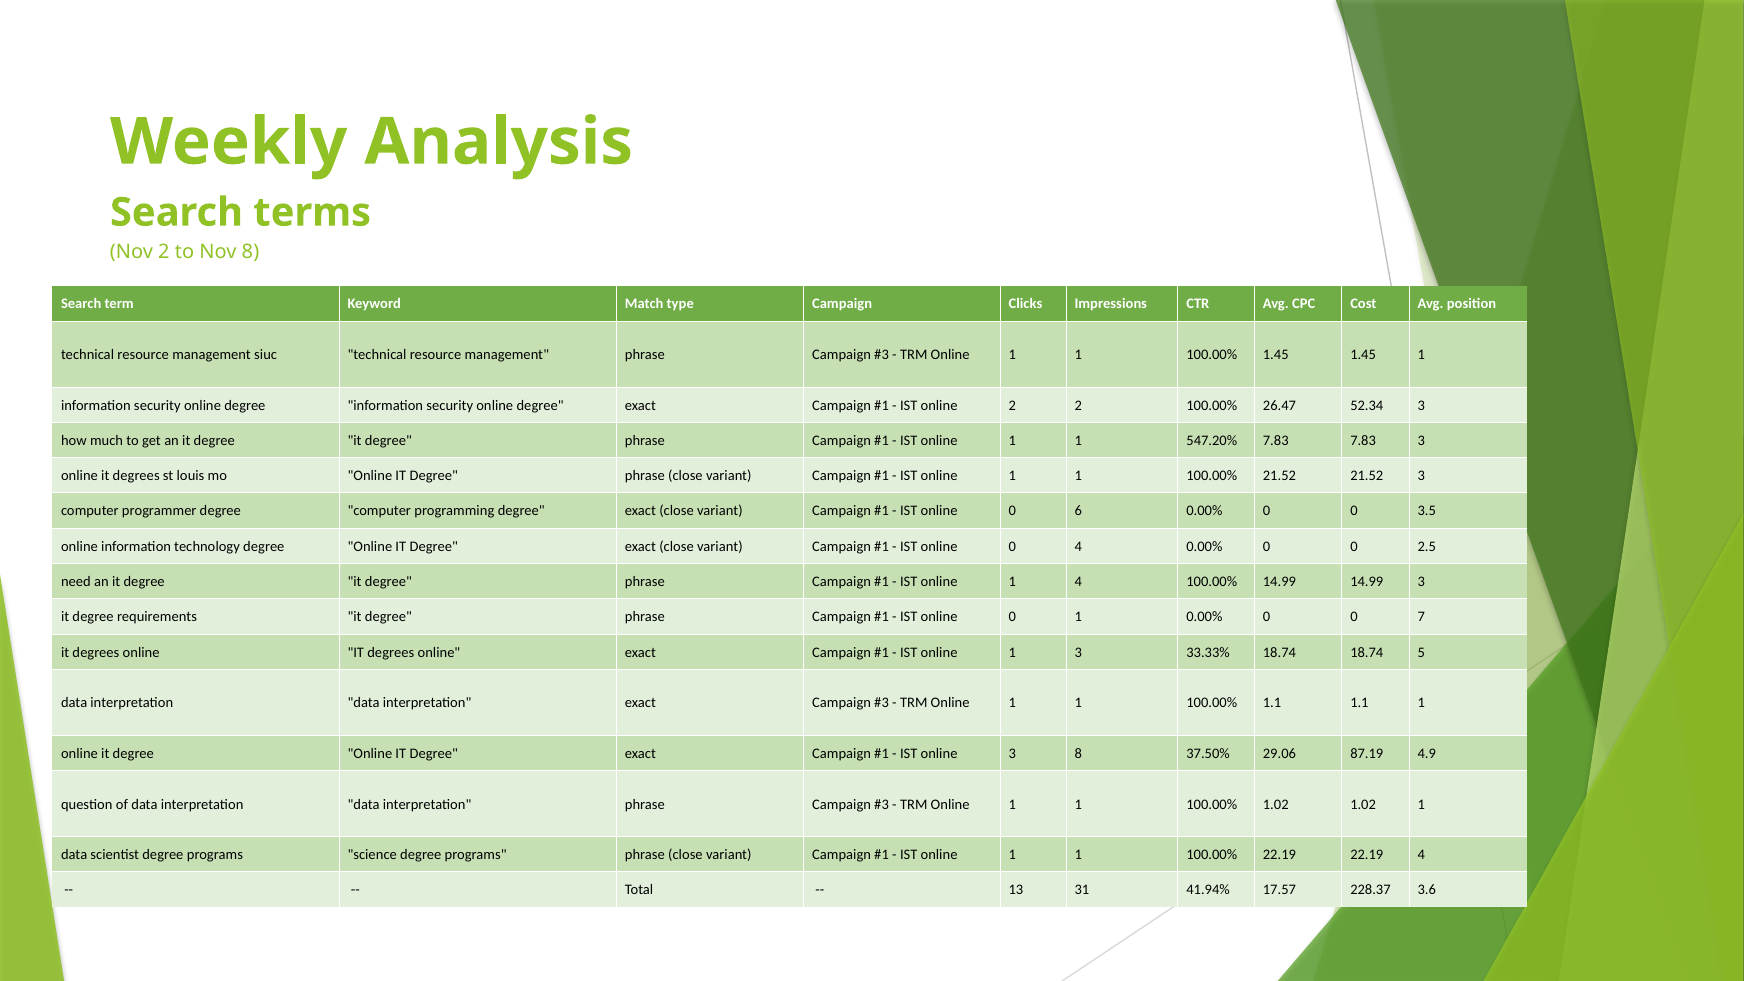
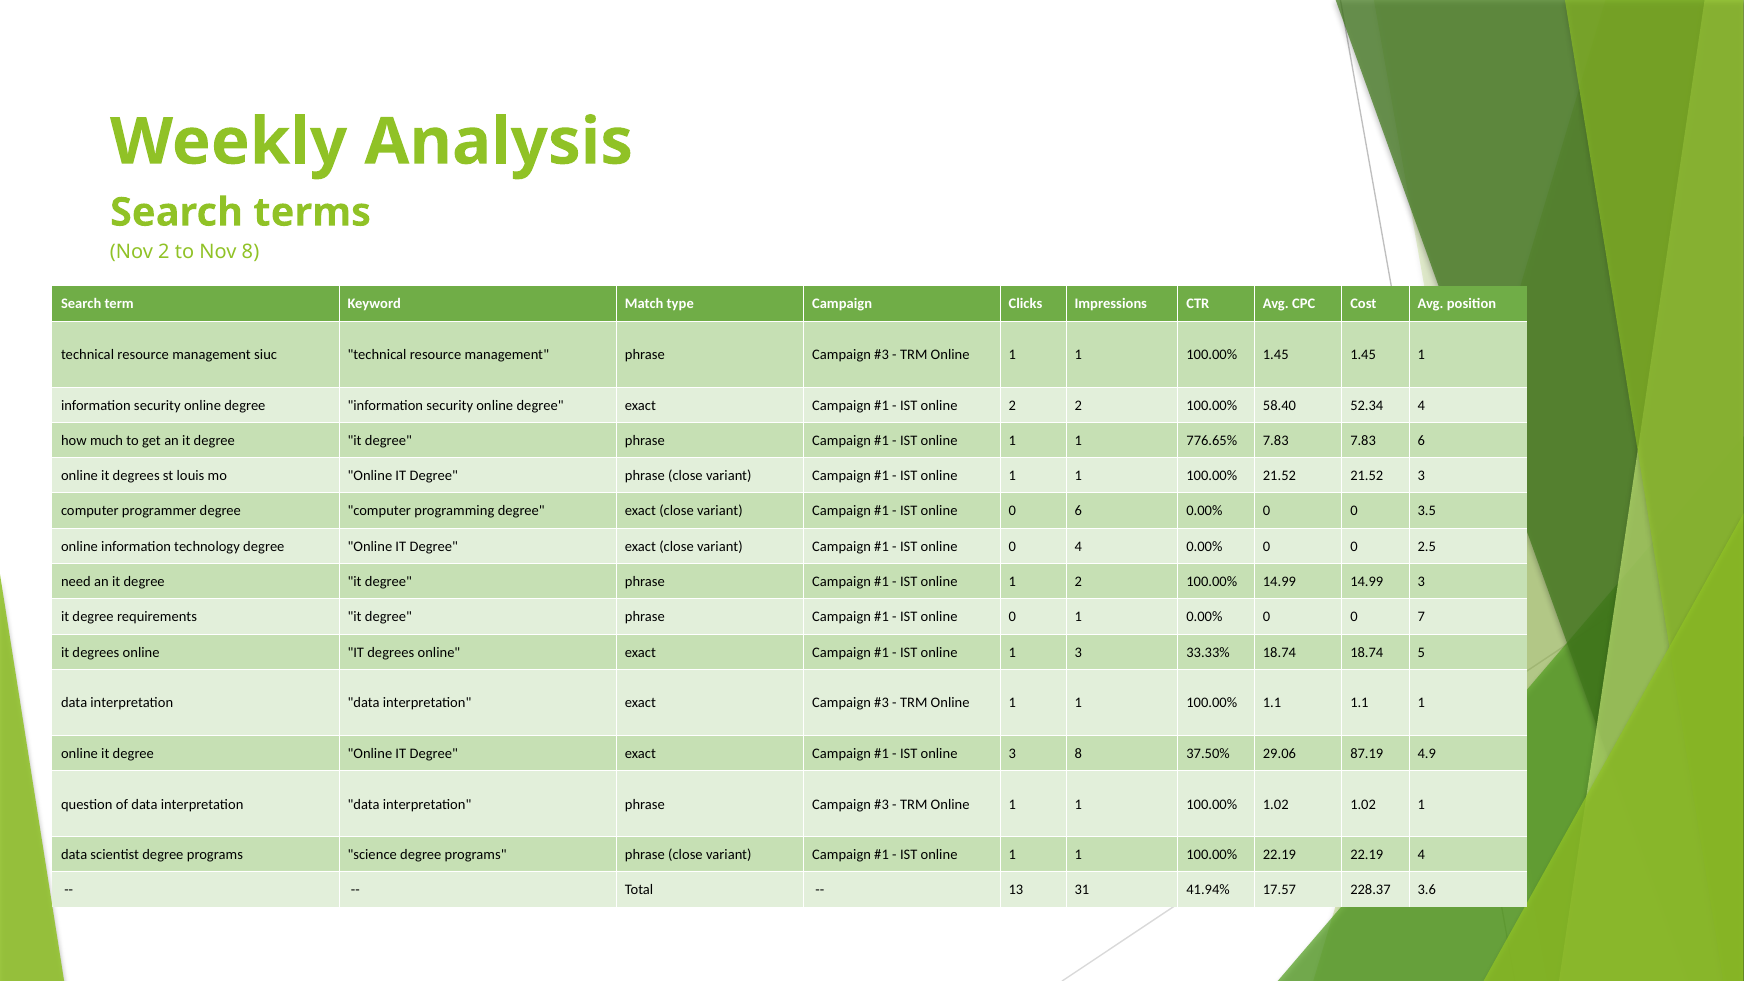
26.47: 26.47 -> 58.40 (1279, 405)
52.34 3: 3 -> 4 (1421, 405)
547.20%: 547.20% -> 776.65% (1212, 441)
7.83 3: 3 -> 6 (1421, 441)
1 4: 4 -> 2 (1078, 582)
